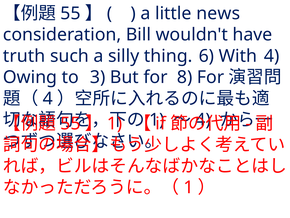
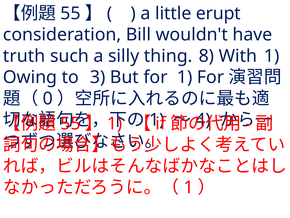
news: news -> erupt (218, 13)
6: 6 -> 8 (206, 56)
With 4: 4 -> 1 (272, 56)
for 8: 8 -> 1 (185, 77)
4: 4 -> 0 (48, 98)
